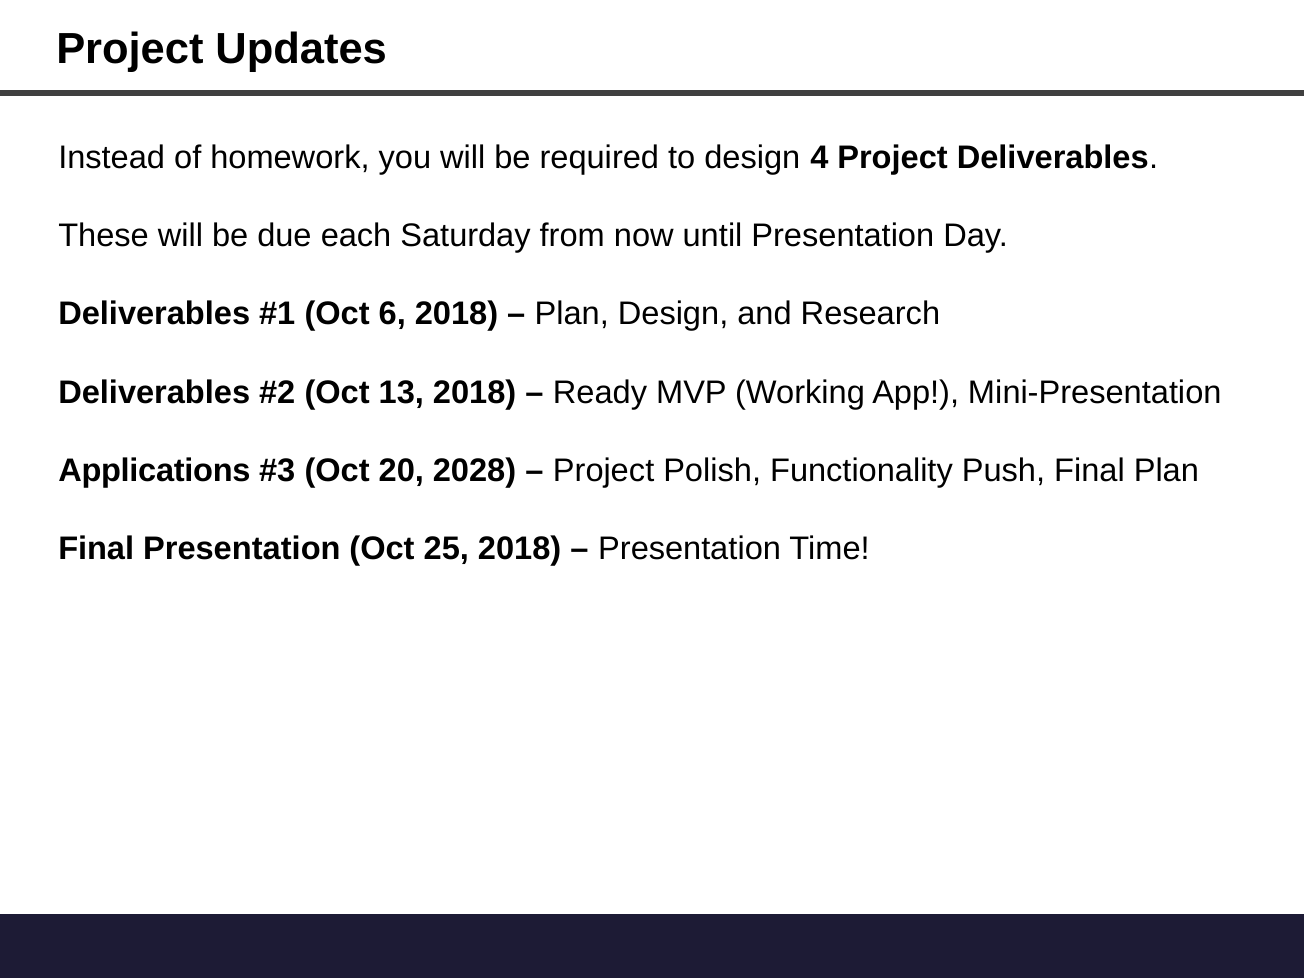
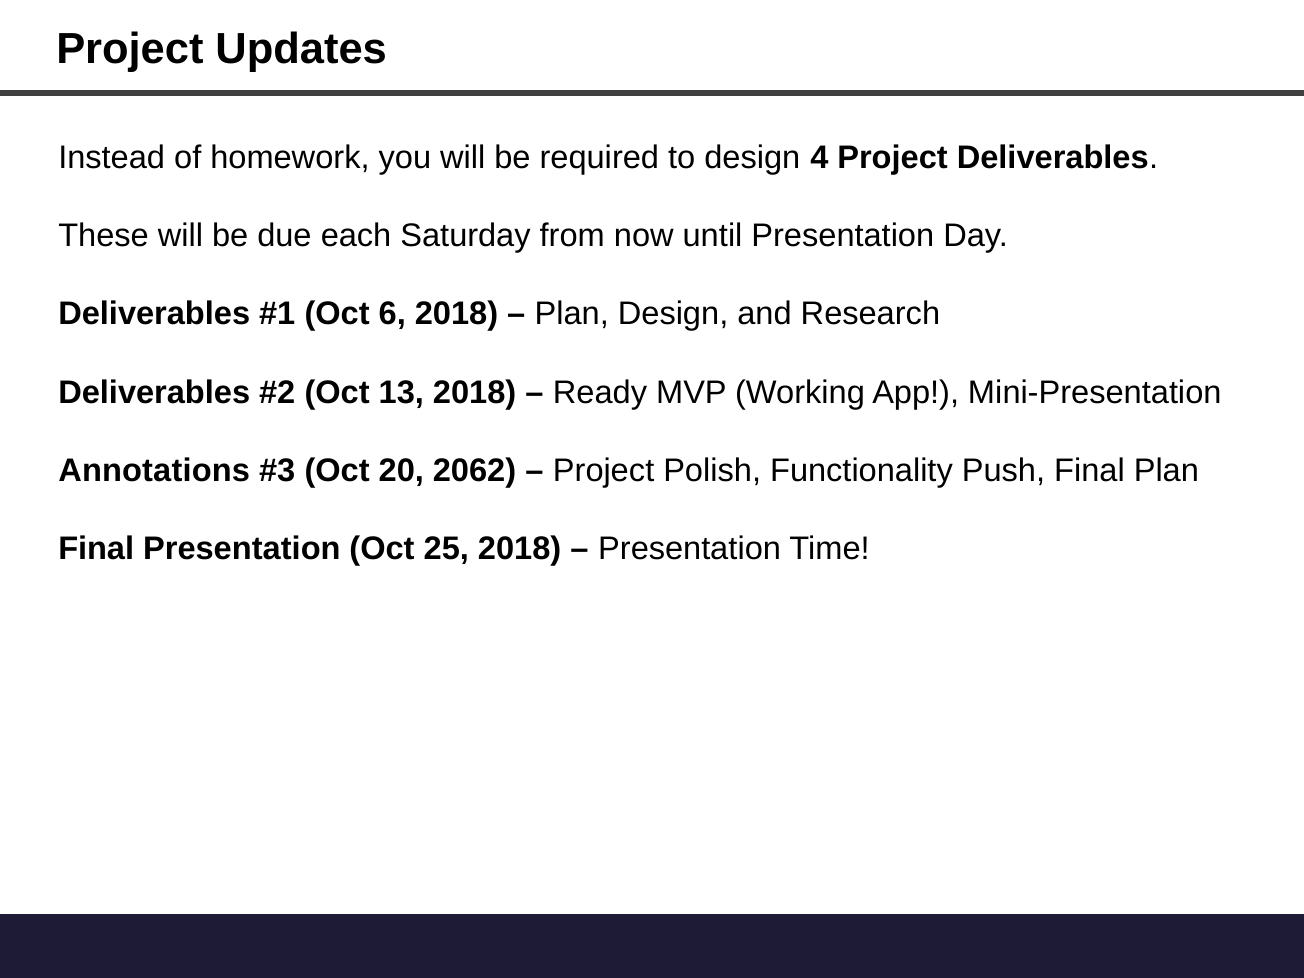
Applications: Applications -> Annotations (154, 471)
2028: 2028 -> 2062 (475, 471)
